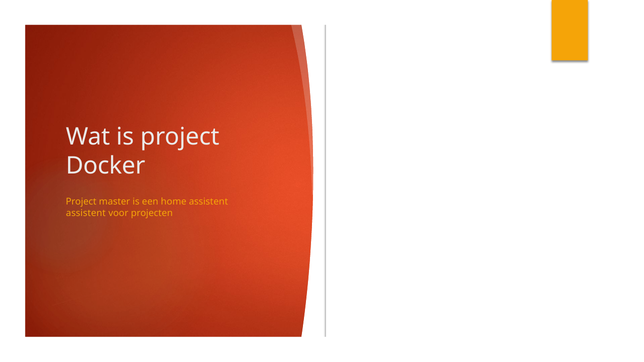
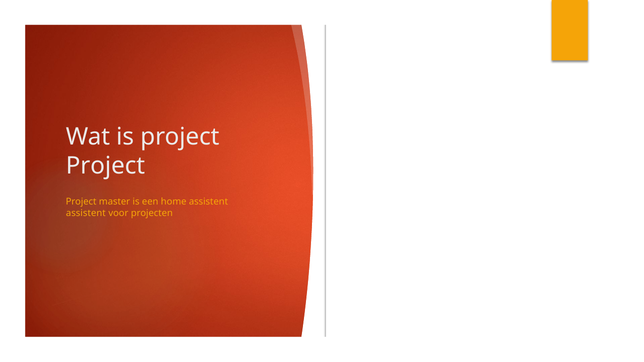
Docker: Docker -> Project (105, 166)
